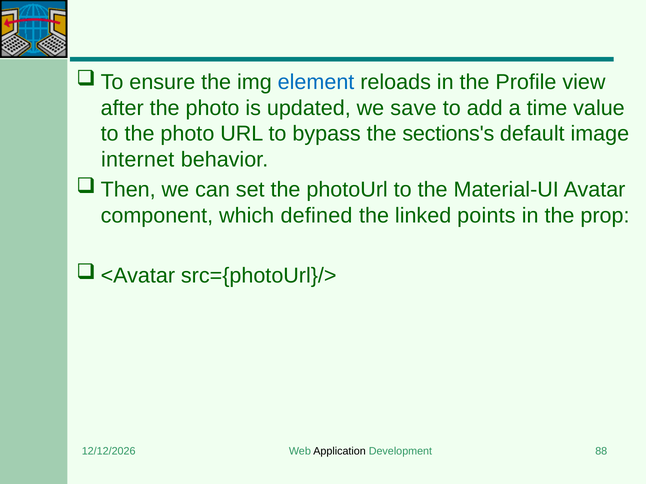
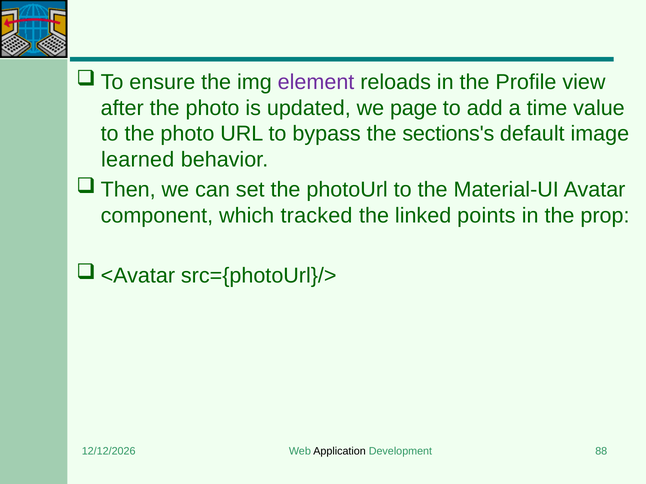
element colour: blue -> purple (316, 82)
save: save -> page (414, 108)
internet: internet -> learned (138, 160)
defined: defined -> tracked (317, 216)
